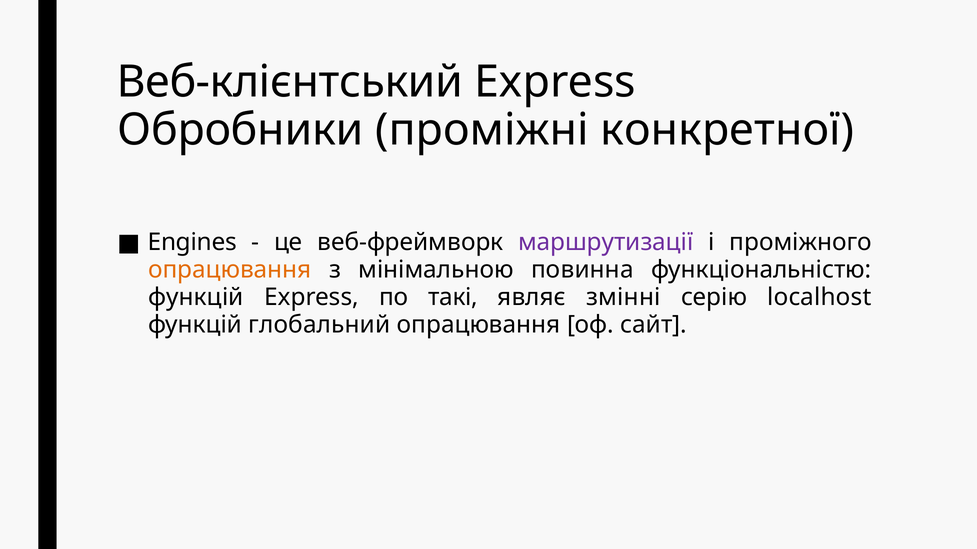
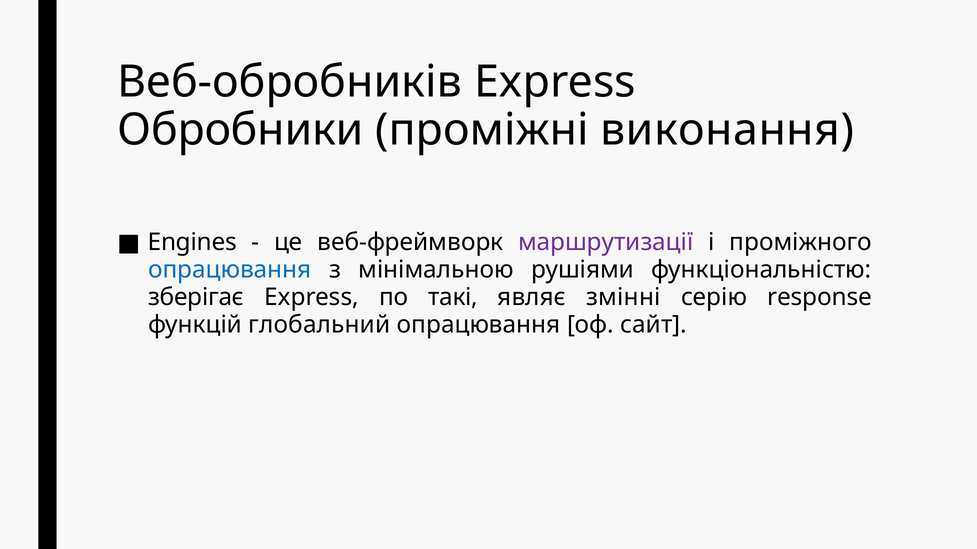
Веб-клієнтський: Веб-клієнтський -> Веб-обробників (290, 82)
конкретної: конкретної -> виконання (727, 130)
опрацювання colour: orange -> blue (230, 270)
повинна: повинна -> рушіями (582, 270)
функцій: функцій -> зберігає (196, 297)
localhost: localhost -> response (820, 297)
